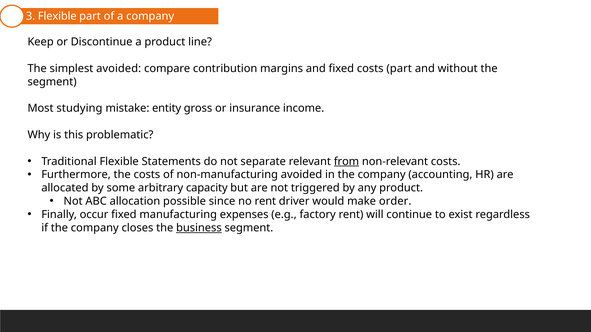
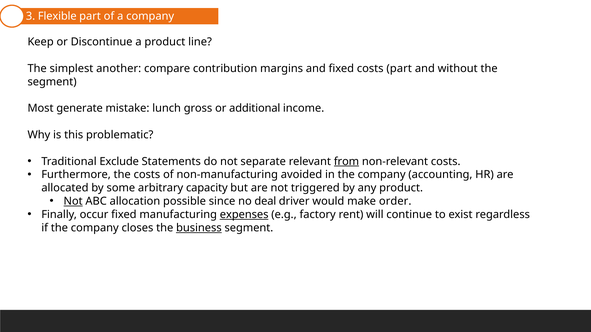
simplest avoided: avoided -> another (119, 69)
studying: studying -> generate (80, 108)
entity: entity -> lunch (167, 108)
insurance: insurance -> additional (255, 108)
Traditional Flexible: Flexible -> Exclude (119, 162)
Not underline: none -> present (73, 201)
no rent: rent -> deal (265, 201)
expenses underline: none -> present (244, 215)
